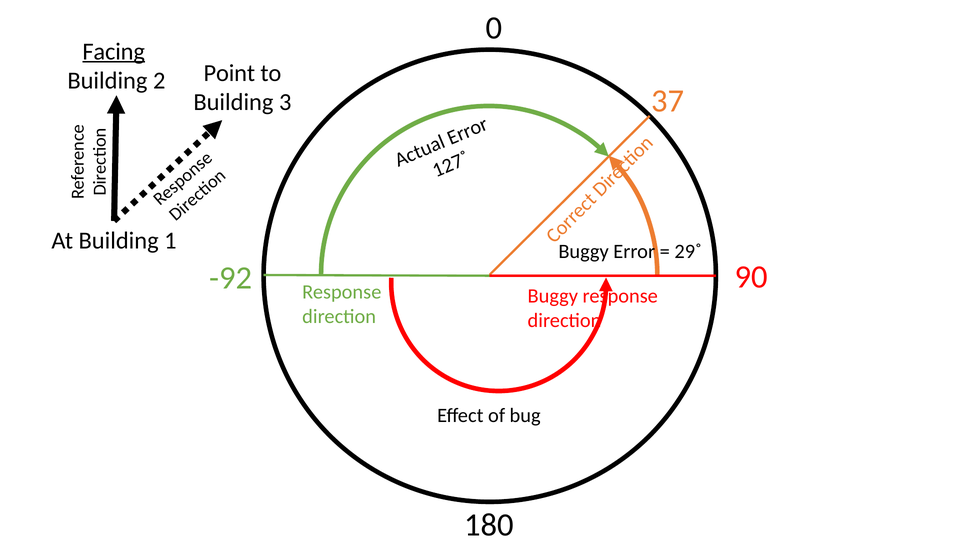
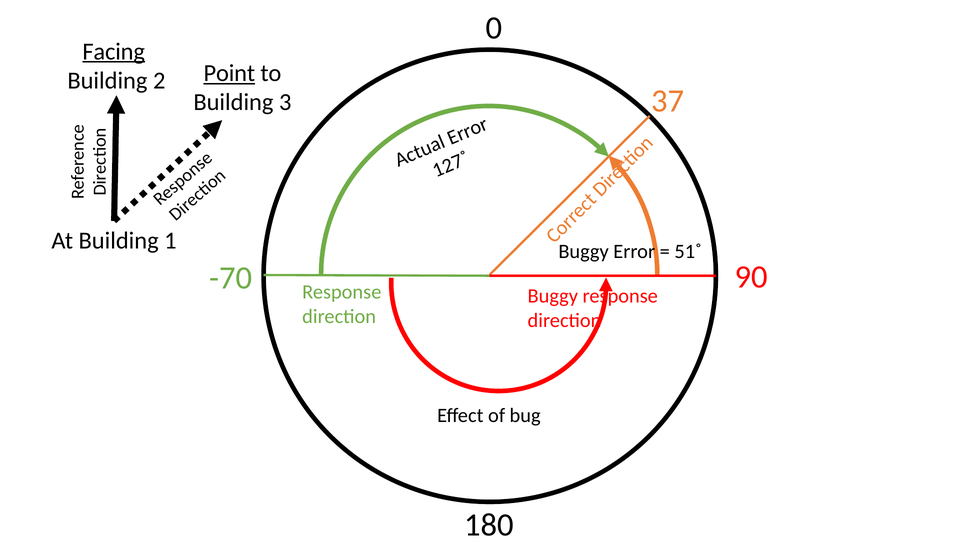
Point underline: none -> present (229, 73)
29˚: 29˚ -> 51˚ (688, 252)
-92: -92 -> -70 (231, 278)
